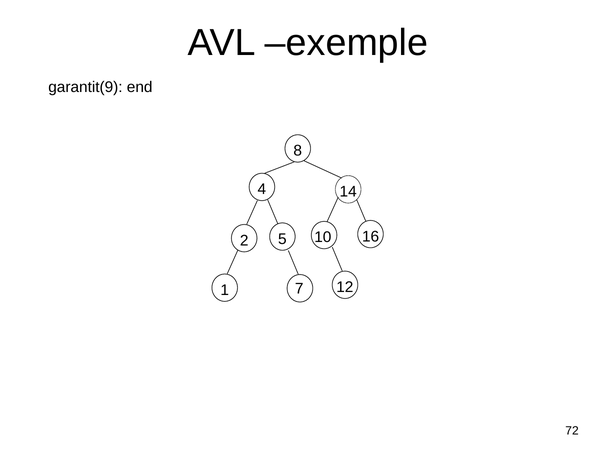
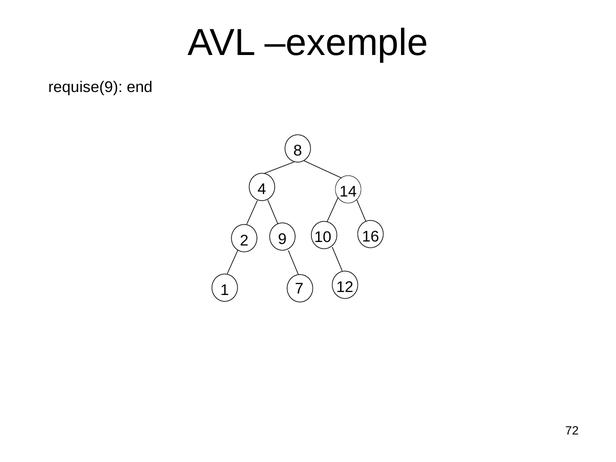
garantit(9: garantit(9 -> requise(9 (85, 87)
5: 5 -> 9 (282, 239)
